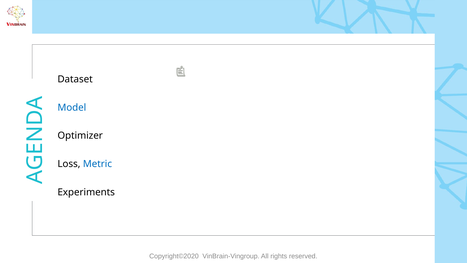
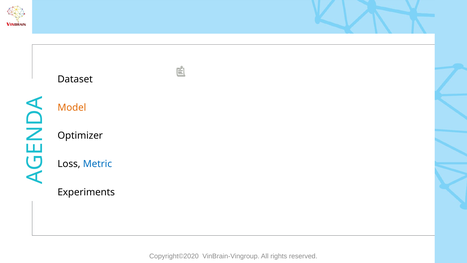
Model colour: blue -> orange (72, 107)
